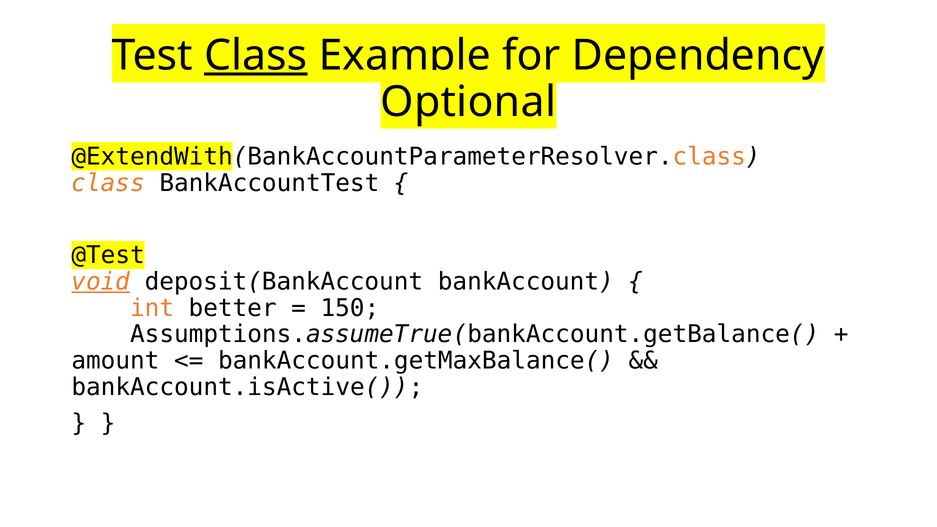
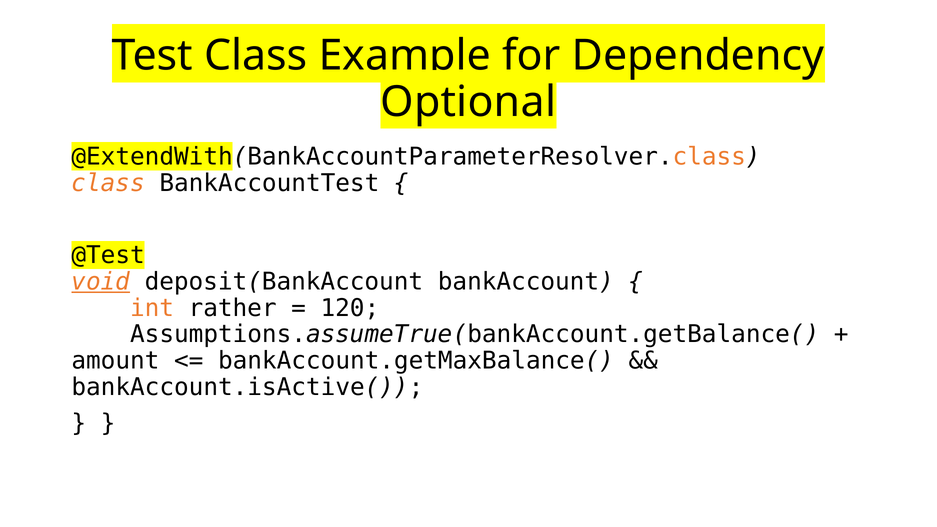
Class underline: present -> none (256, 56)
better: better -> rather (233, 308)
150: 150 -> 120 (350, 308)
